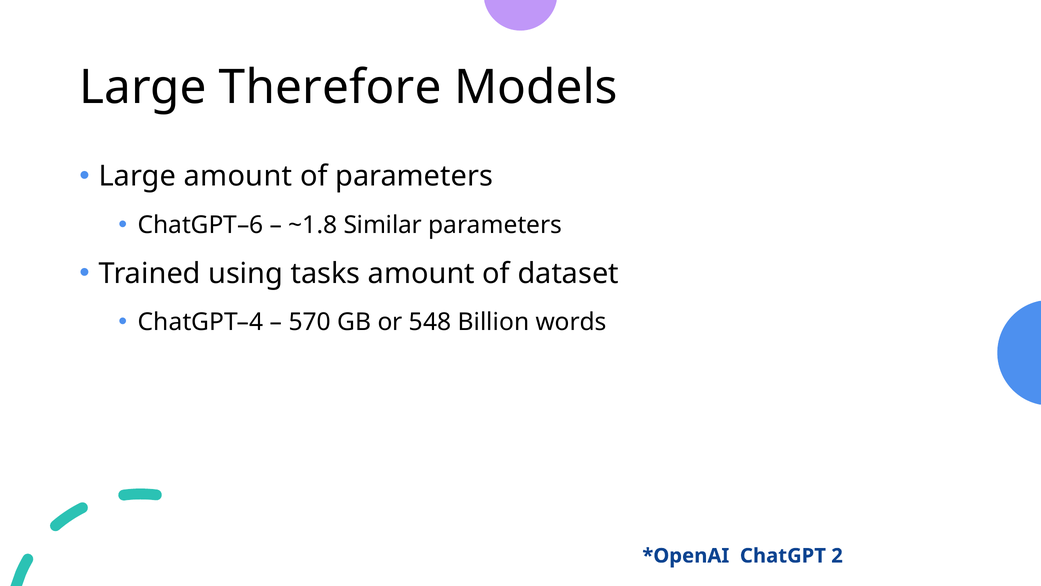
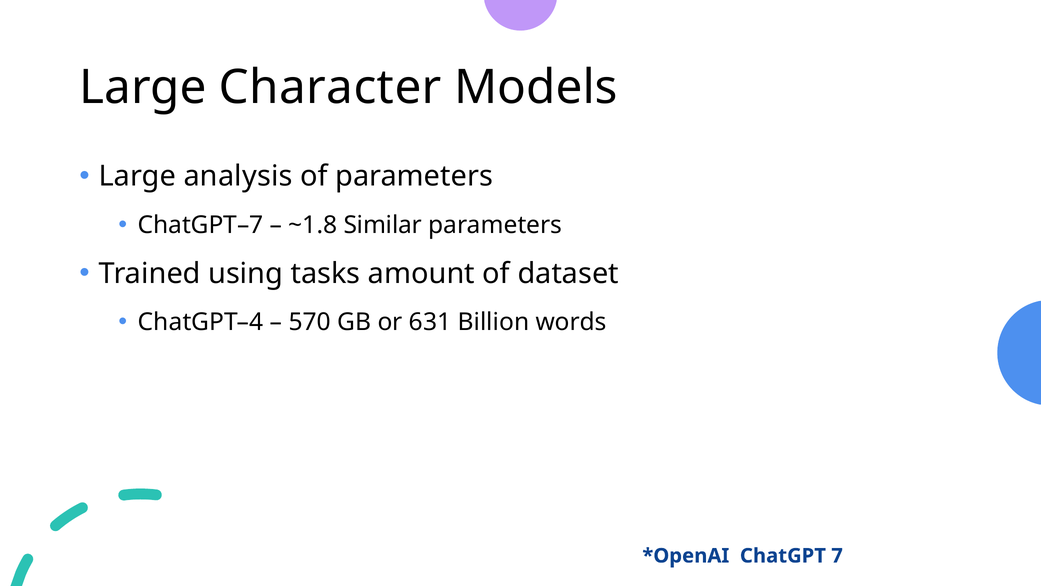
Therefore: Therefore -> Character (330, 87)
Large amount: amount -> analysis (238, 176)
ChatGPT–6: ChatGPT–6 -> ChatGPT–7 (201, 225)
548: 548 -> 631 (430, 322)
2: 2 -> 7 (837, 555)
